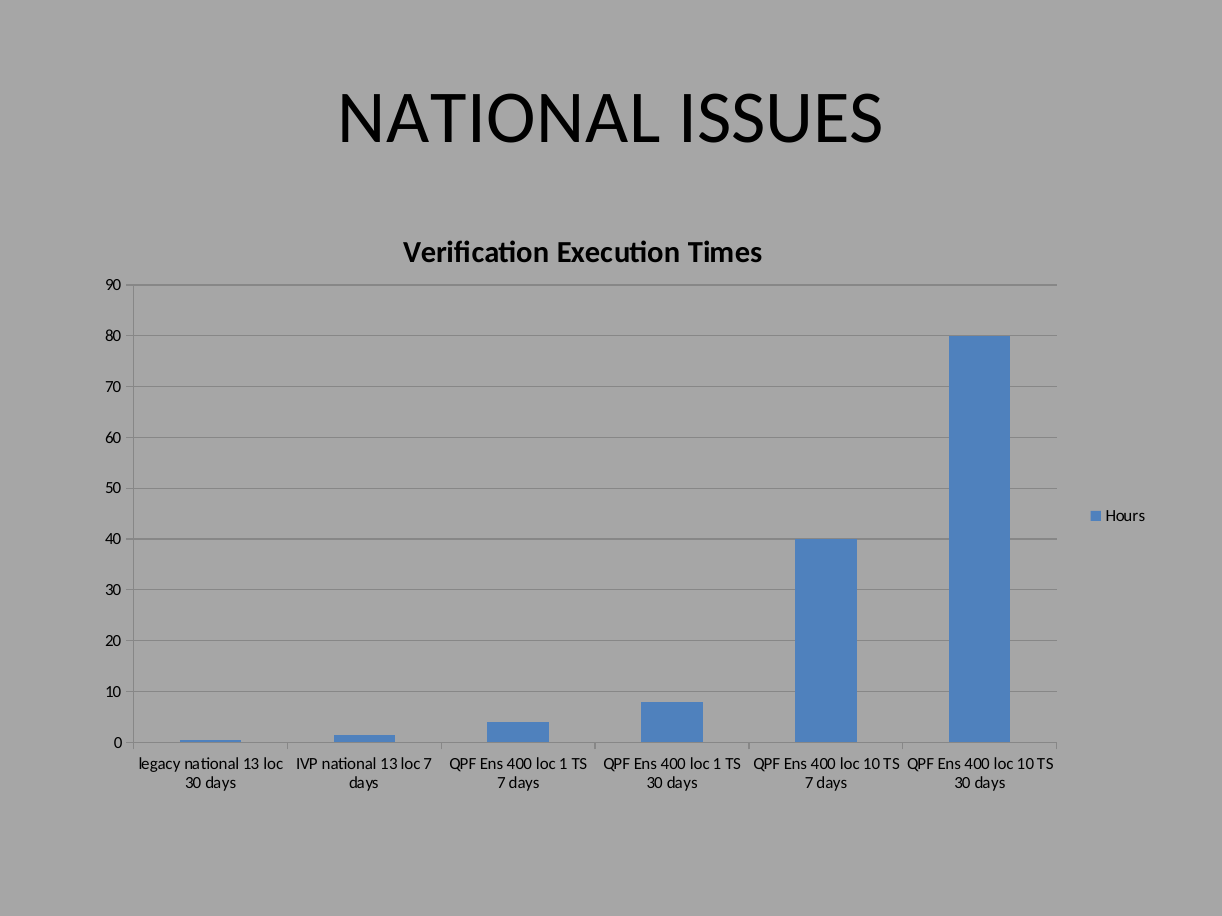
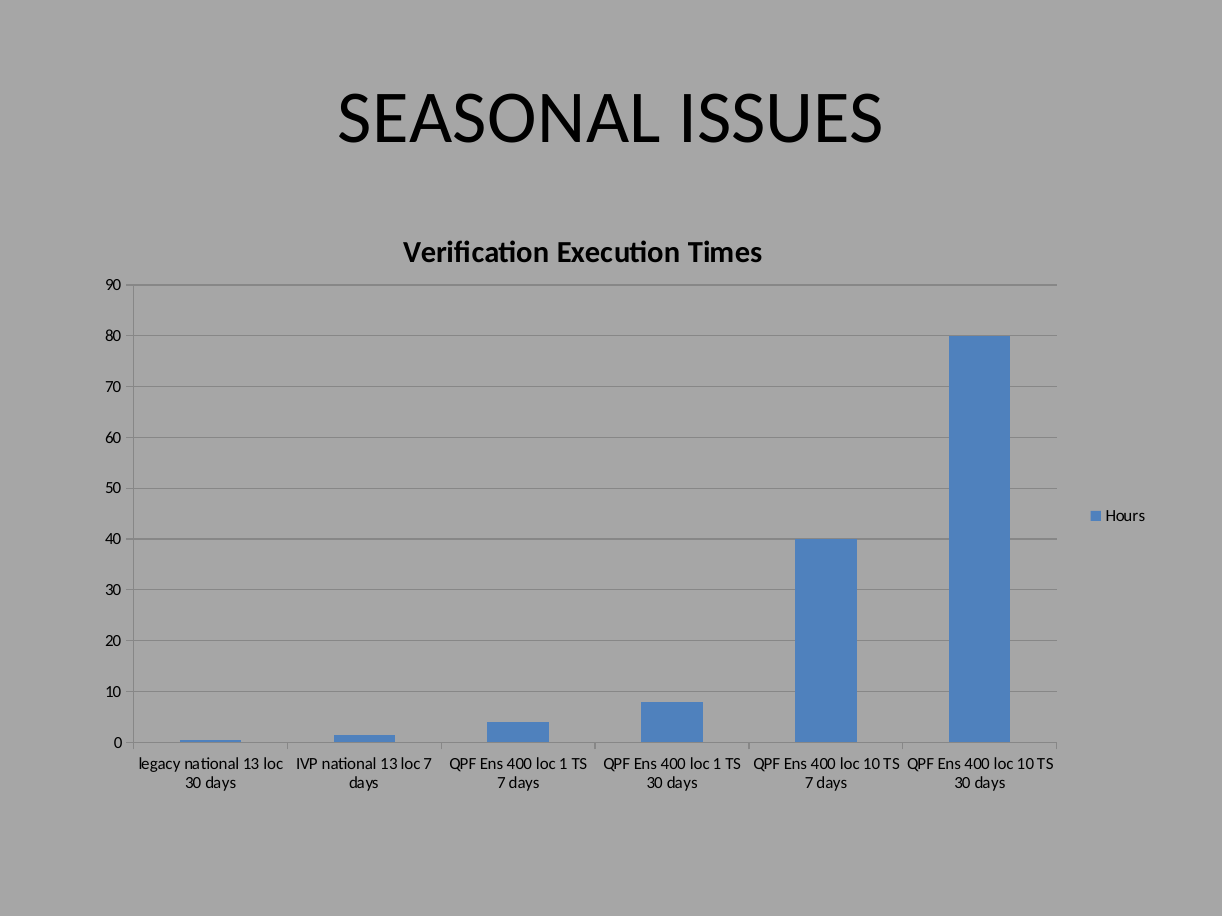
NATIONAL: NATIONAL -> SEASONAL (499, 118)
